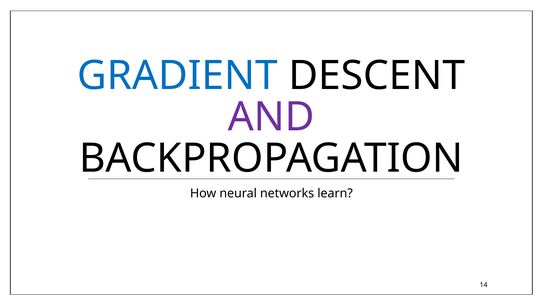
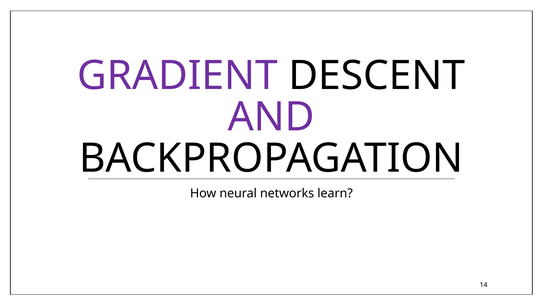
GRADIENT colour: blue -> purple (178, 76)
